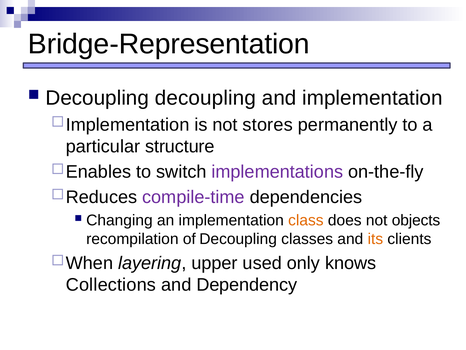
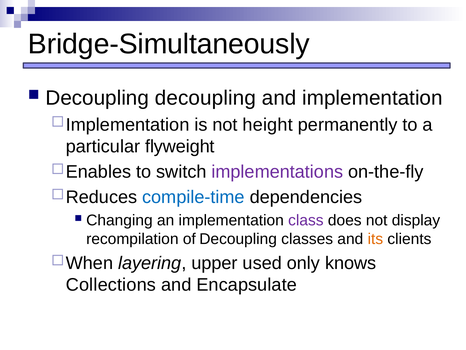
Bridge-Representation: Bridge-Representation -> Bridge-Simultaneously (169, 44)
stores: stores -> height (268, 125)
structure: structure -> flyweight (180, 146)
compile-time colour: purple -> blue (193, 197)
class colour: orange -> purple (306, 220)
objects: objects -> display (416, 220)
Dependency: Dependency -> Encapsulate (247, 285)
